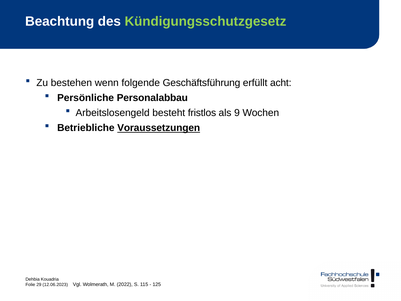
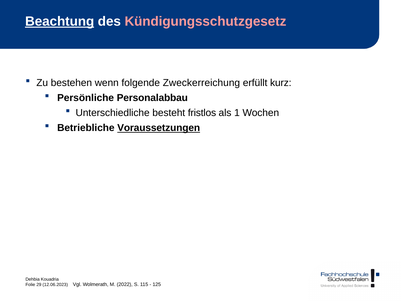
Beachtung underline: none -> present (60, 21)
Kündigungsschutzgesetz colour: light green -> pink (205, 21)
Geschäftsführung: Geschäftsführung -> Zweckerreichung (201, 83)
acht: acht -> kurz (281, 83)
Arbeitslosengeld: Arbeitslosengeld -> Unterschiedliche (113, 113)
9: 9 -> 1 (237, 113)
